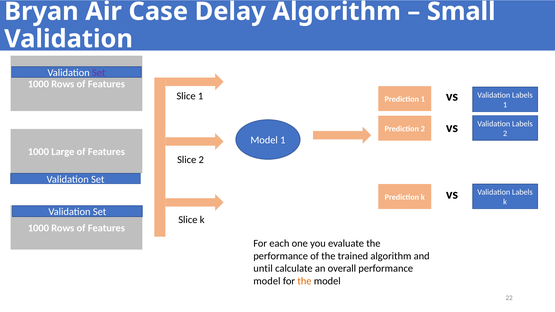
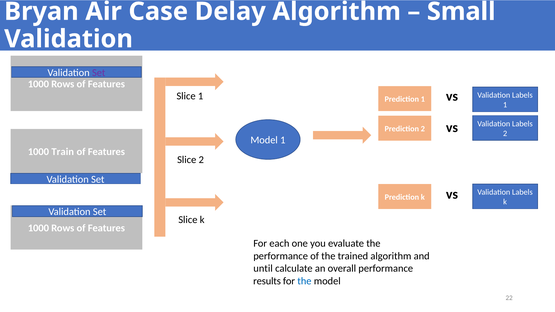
Large: Large -> Train (63, 152)
model: model -> results (267, 281)
the colour: orange -> blue (304, 281)
